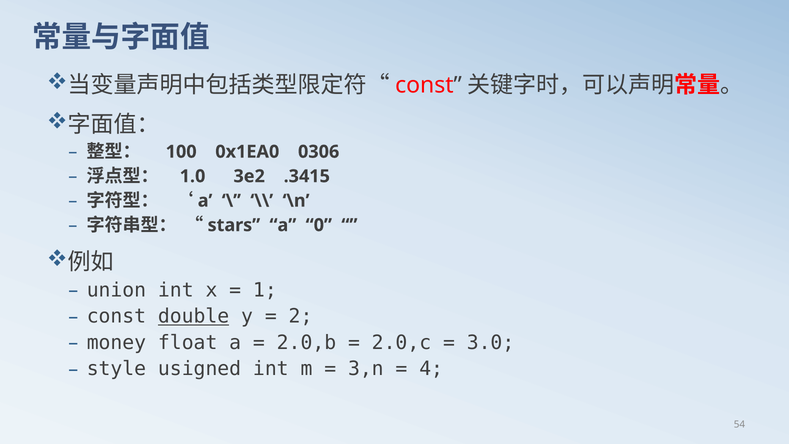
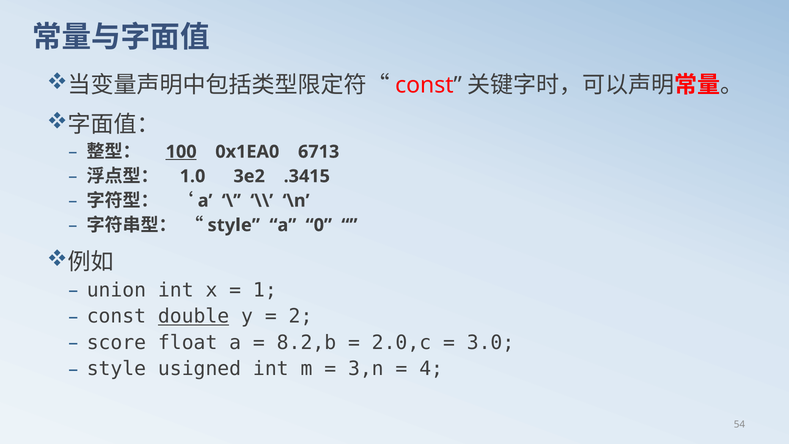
100 underline: none -> present (181, 152)
0306: 0306 -> 6713 (319, 152)
stars: stars -> style (234, 225)
money: money -> score (116, 343)
2.0,b: 2.0,b -> 8.2,b (306, 343)
